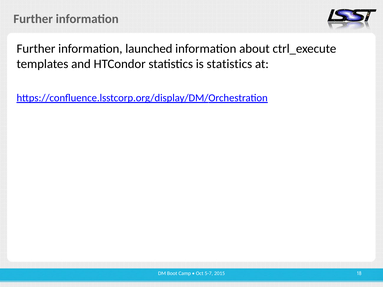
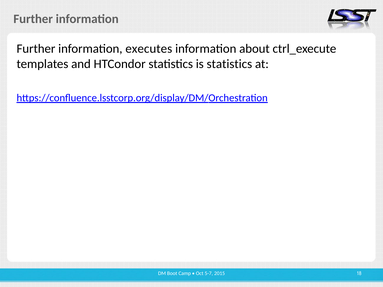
launched: launched -> executes (149, 49)
